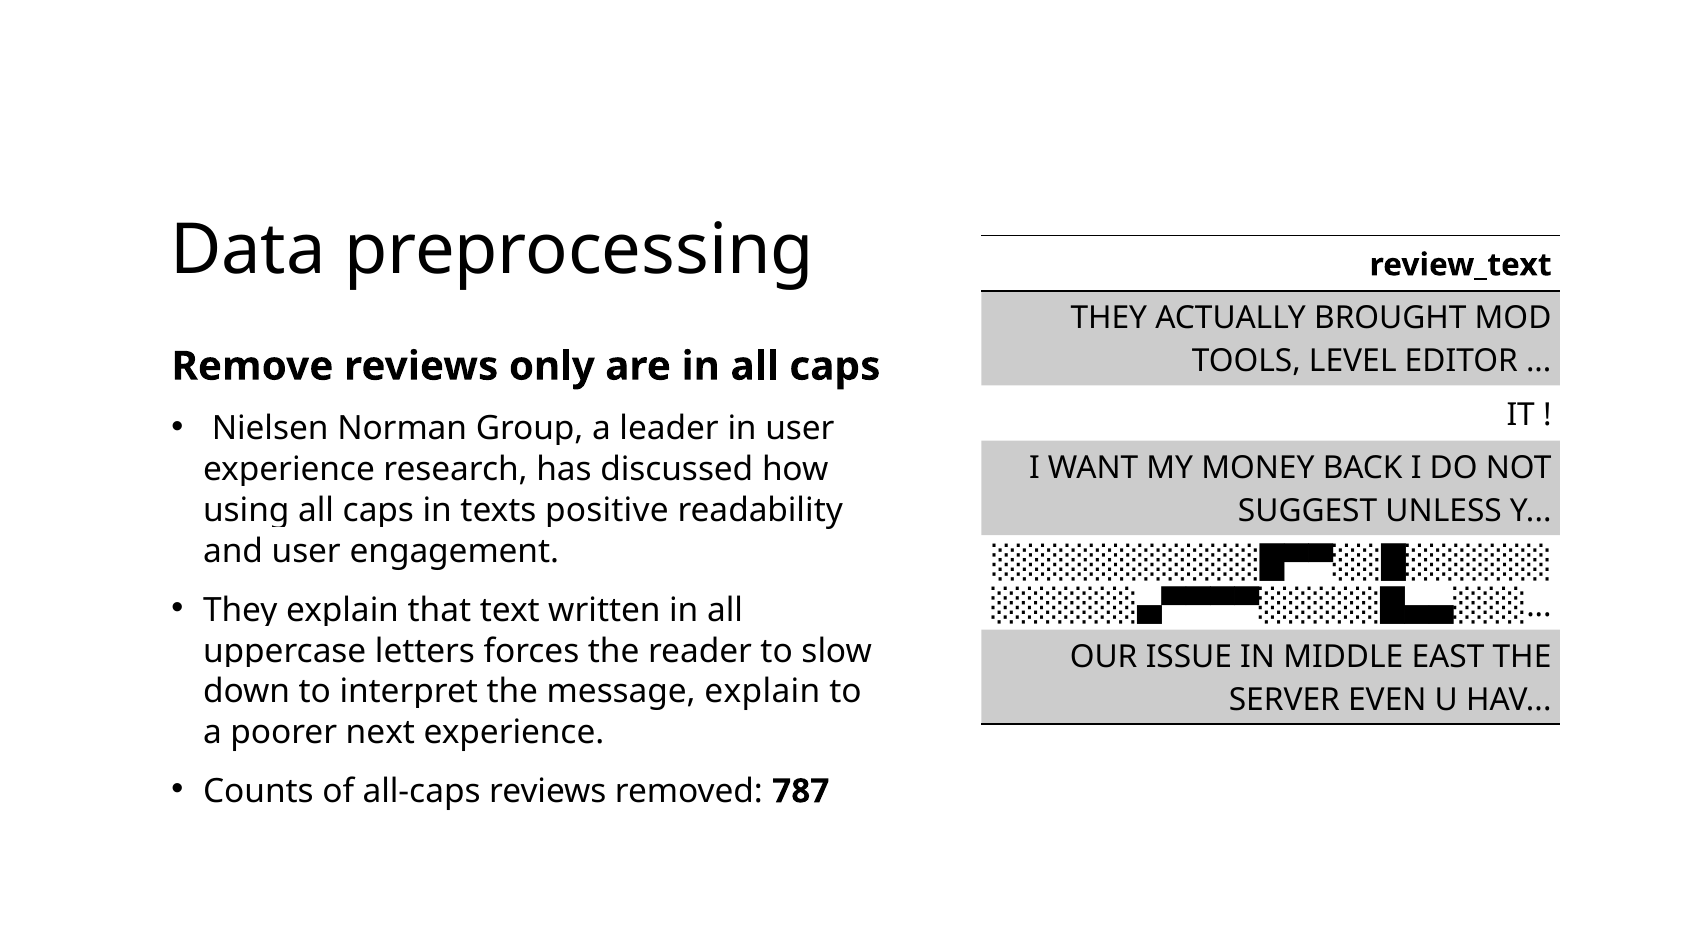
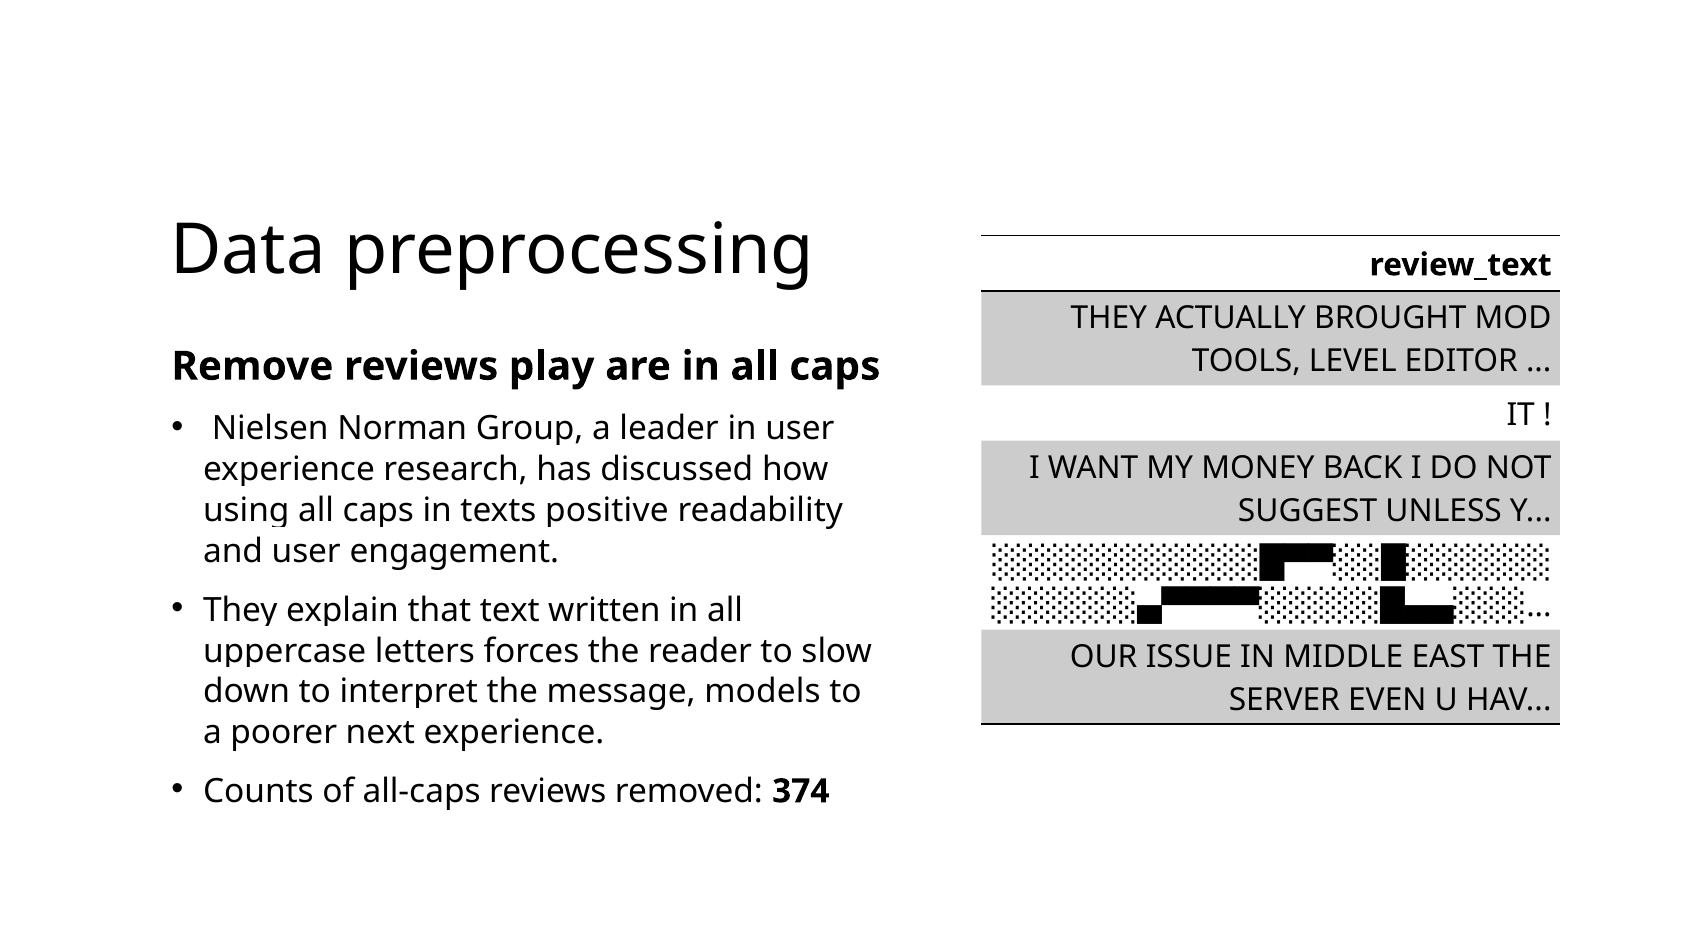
only: only -> play (552, 366)
message explain: explain -> models (762, 692)
787: 787 -> 374 (801, 791)
